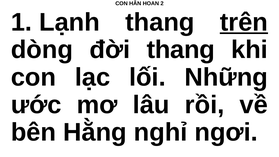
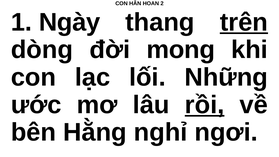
Lạnh: Lạnh -> Ngày (70, 22)
đời thang: thang -> mong (181, 50)
rồi underline: none -> present (205, 105)
